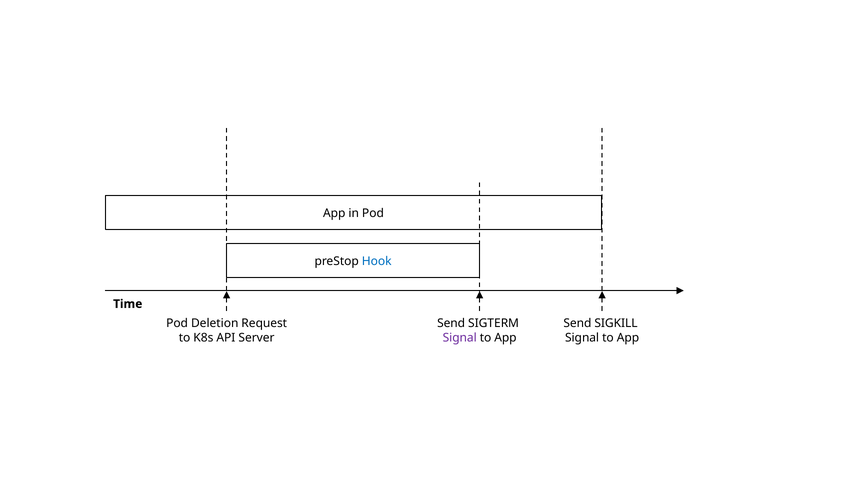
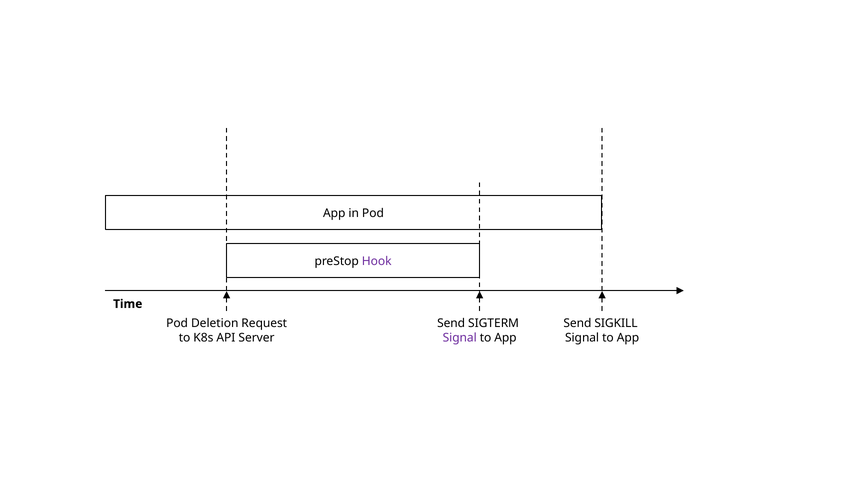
Hook colour: blue -> purple (377, 261)
